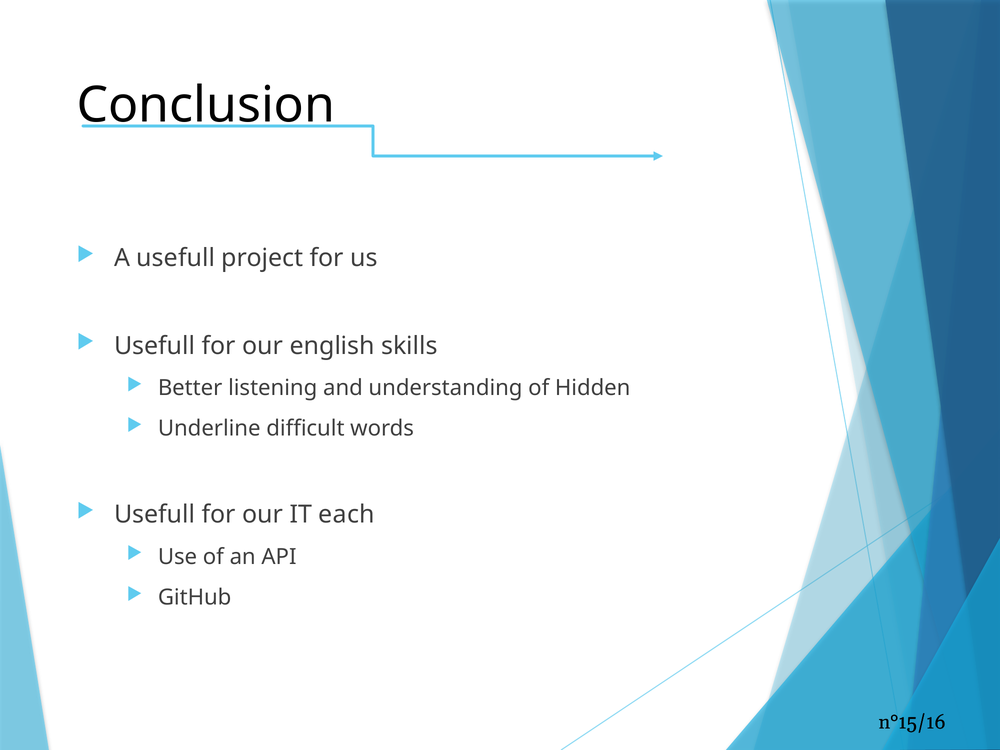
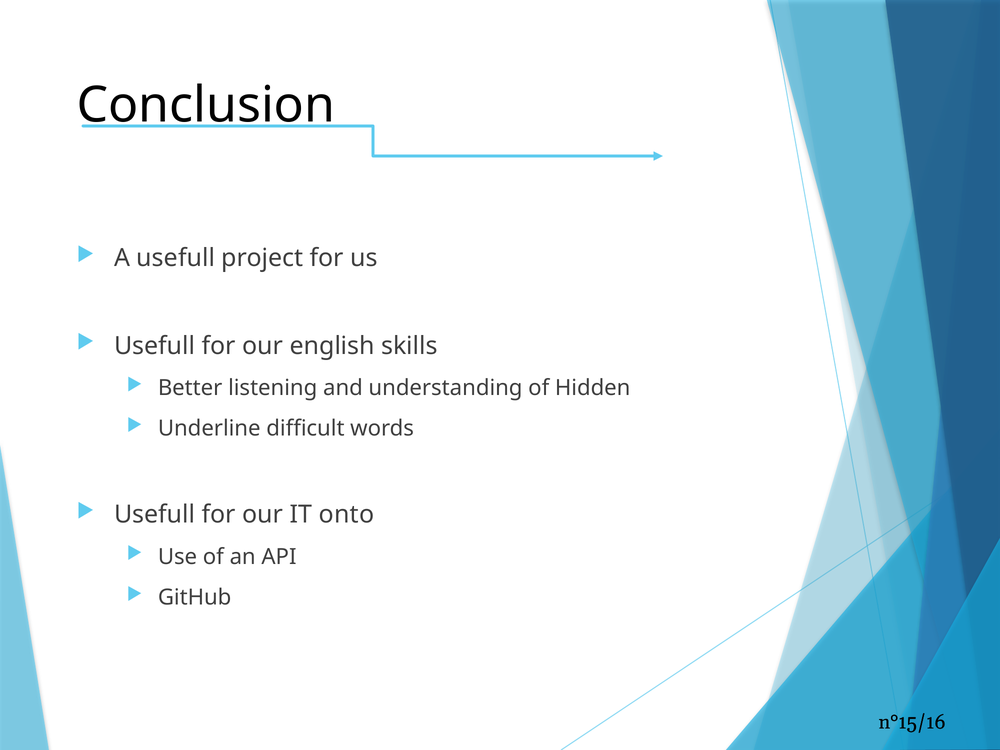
each: each -> onto (347, 515)
